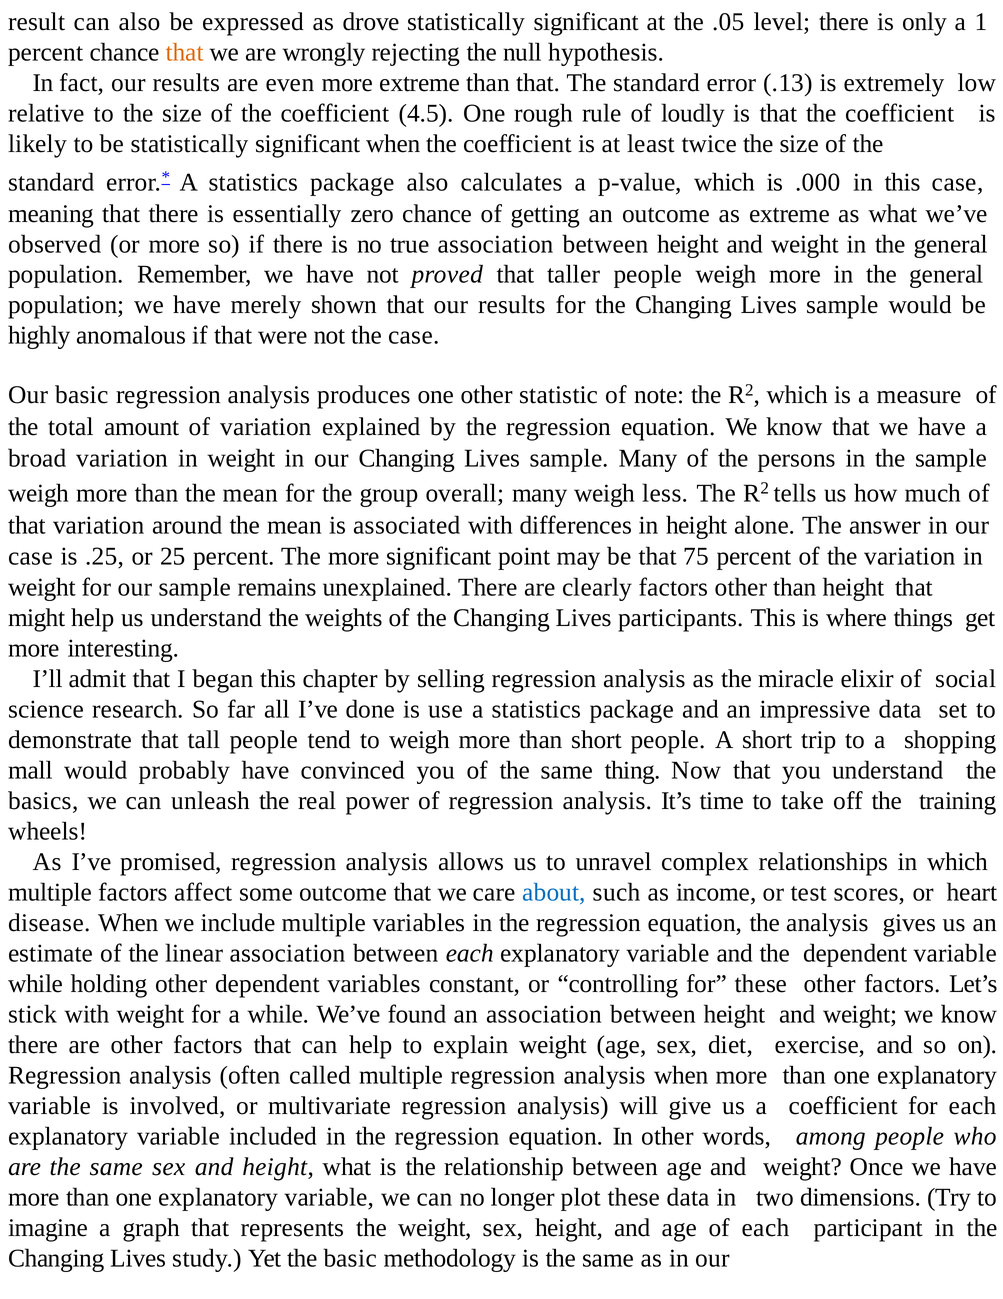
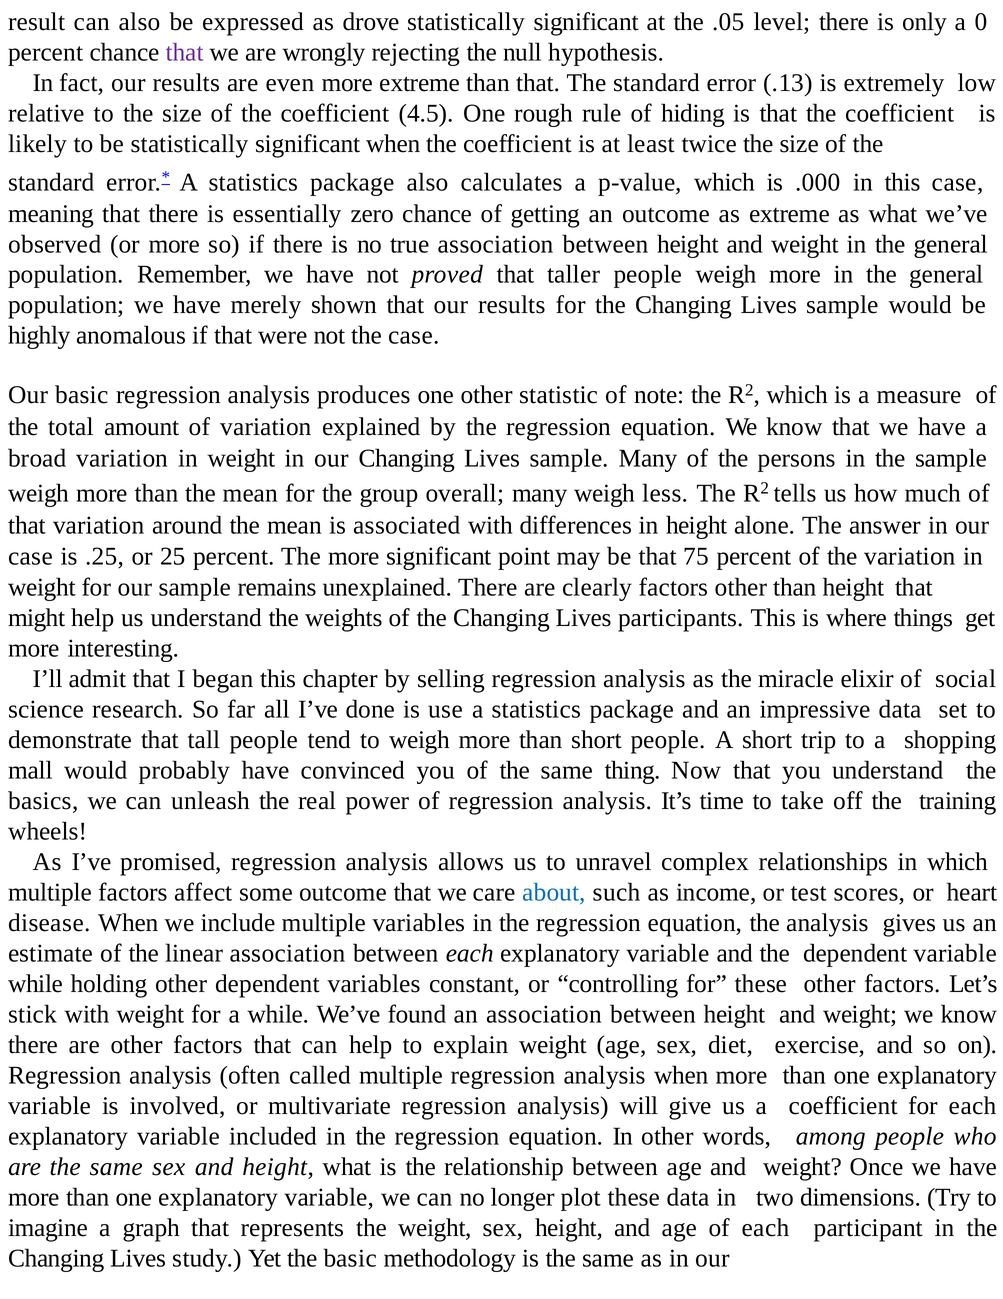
1: 1 -> 0 (981, 22)
that colour: orange -> purple (185, 53)
loudly: loudly -> hiding (693, 113)
